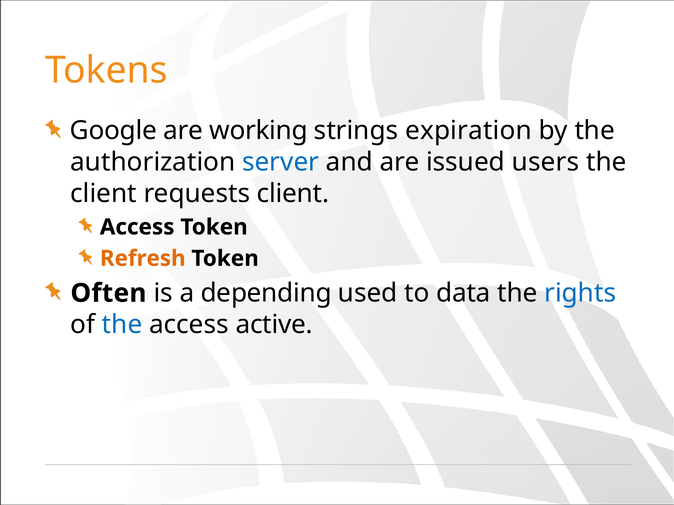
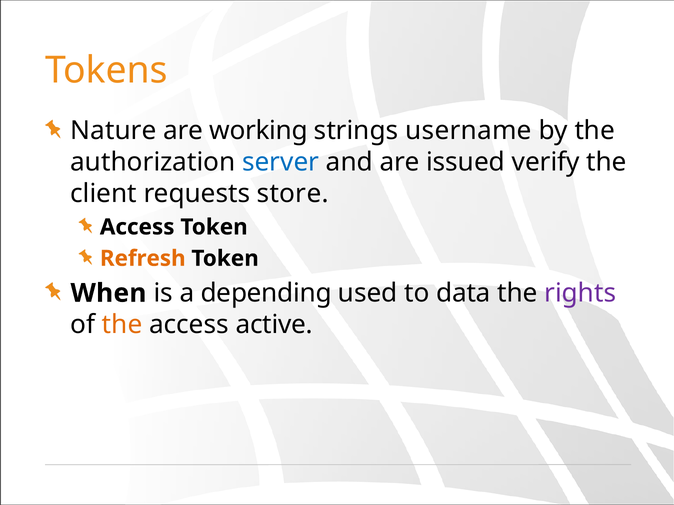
Google: Google -> Nature (113, 131)
expiration: expiration -> username (468, 131)
users: users -> verify (546, 162)
requests client: client -> store (293, 194)
Often: Often -> When (108, 293)
rights colour: blue -> purple (580, 293)
the colour: blue -> orange (122, 325)
